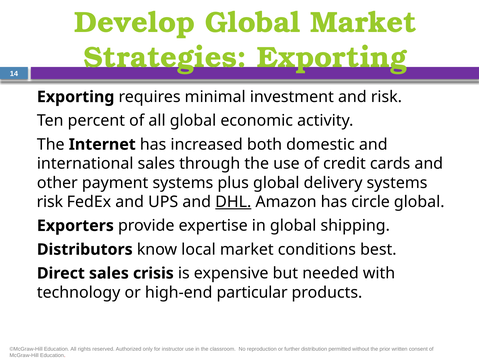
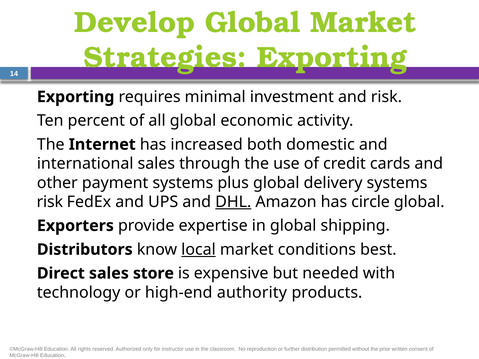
local underline: none -> present (198, 250)
crisis: crisis -> store (153, 273)
particular: particular -> authority (252, 293)
